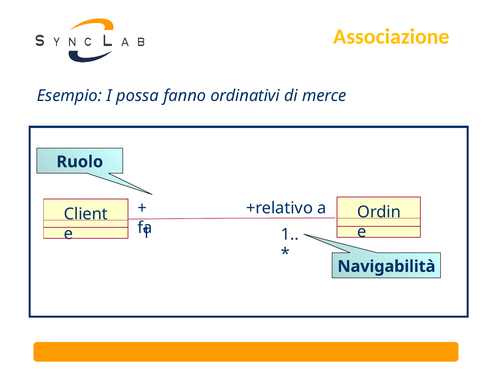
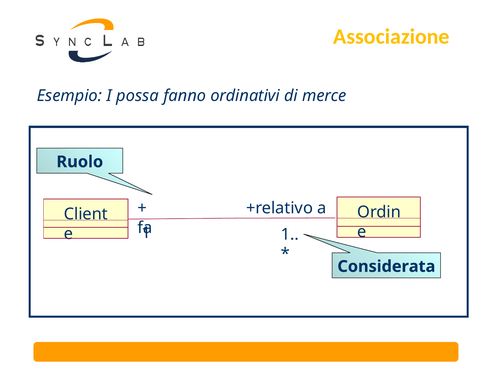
Navigabilità: Navigabilità -> Considerata (386, 266)
